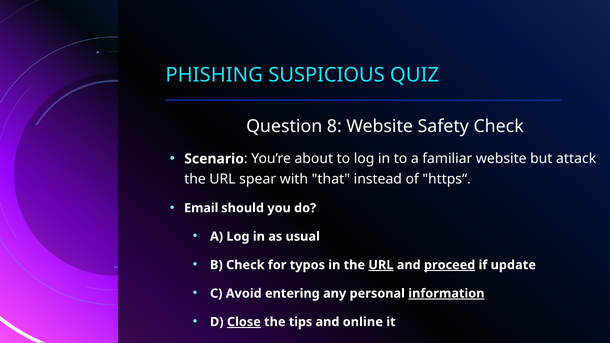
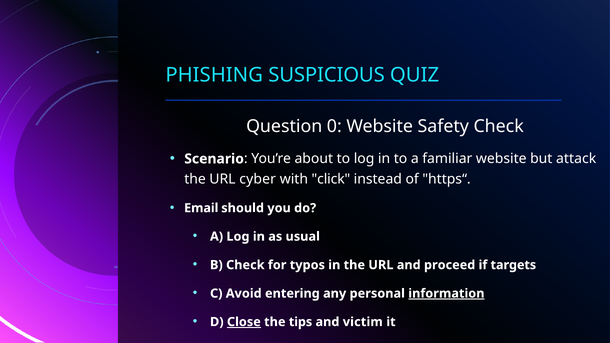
8: 8 -> 0 (334, 127)
spear: spear -> cyber (258, 179)
that: that -> click (331, 179)
URL underline: present -> none (381, 265)
proceed underline: present -> none (450, 265)
update: update -> targets (513, 265)
online: online -> victim (363, 322)
